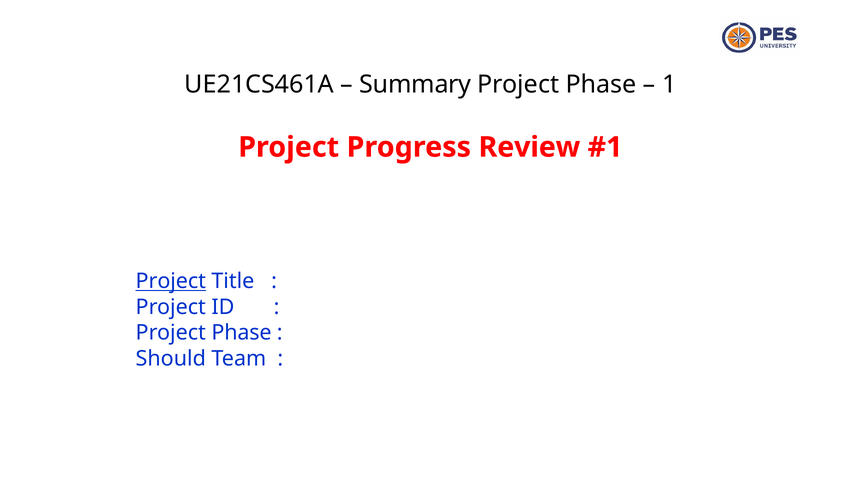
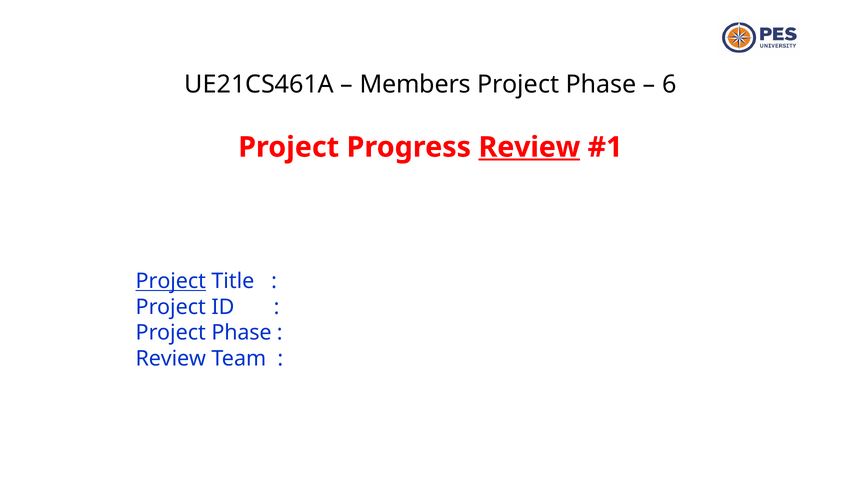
Summary: Summary -> Members (415, 85)
1: 1 -> 6 (669, 85)
Review underline: none -> present (529, 147)
Should: Should -> Review (171, 359)
